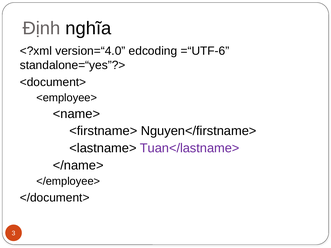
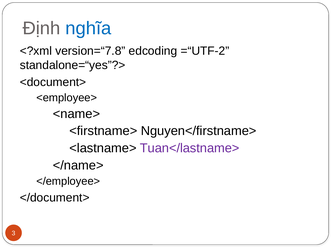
nghĩa colour: black -> blue (88, 28)
version=“4.0: version=“4.0 -> version=“7.8 (90, 51)
=“UTF-6: =“UTF-6 -> =“UTF-2 (205, 51)
